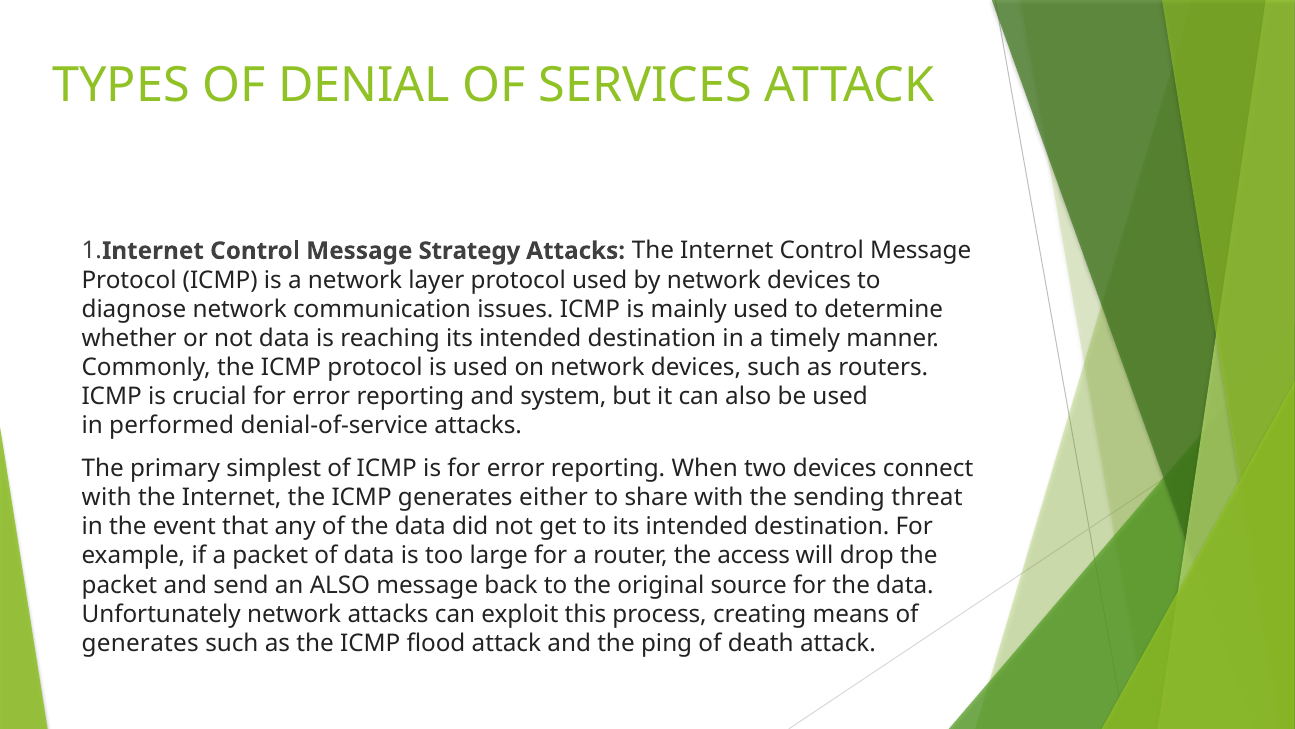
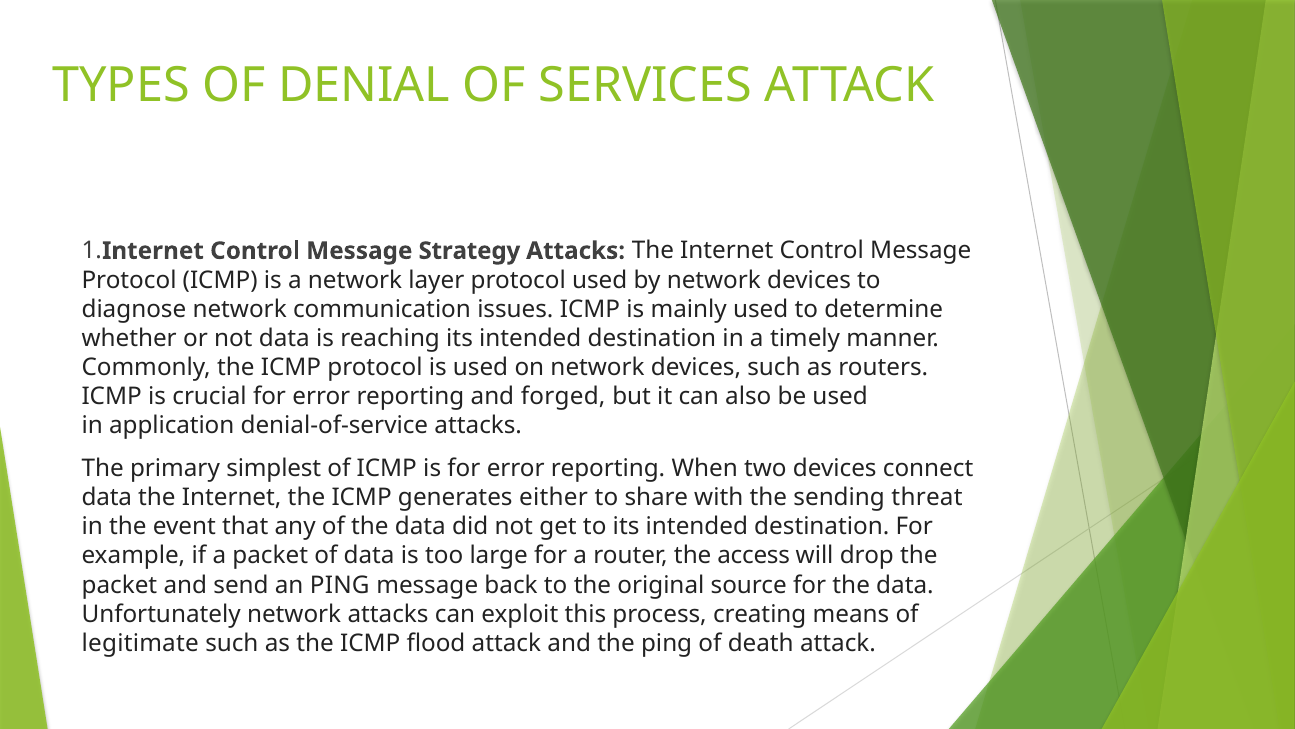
system: system -> forged (563, 396)
performed: performed -> application (172, 425)
with: with -> data (107, 497)
an ALSO: ALSO -> PING (340, 585)
generates: generates -> legitimate (140, 643)
